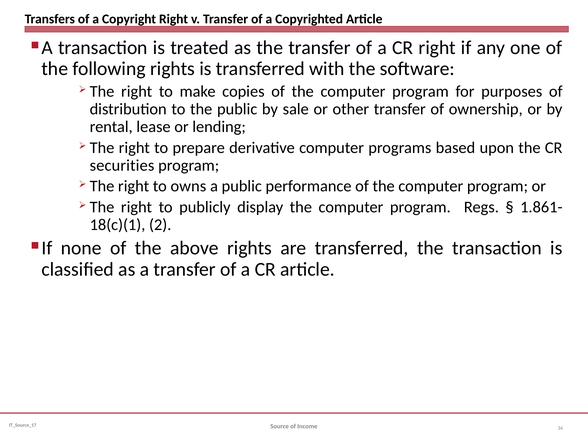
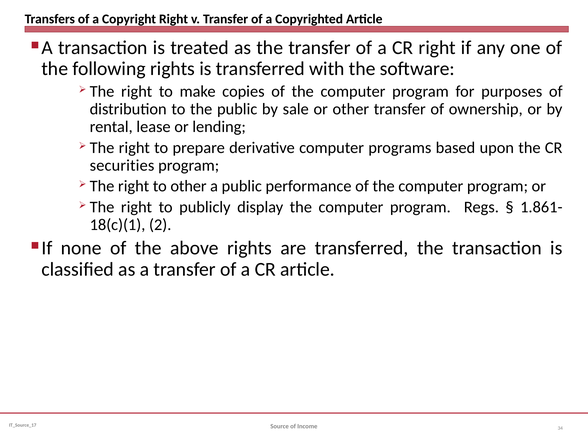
to owns: owns -> other (189, 186)
